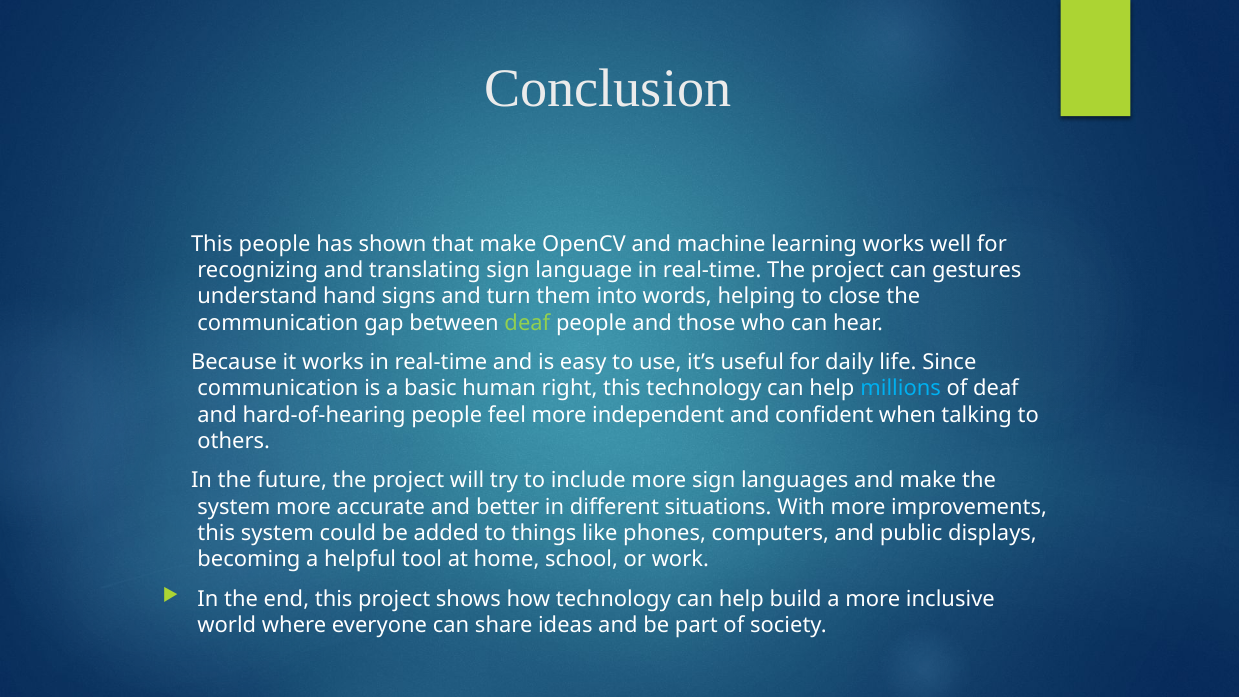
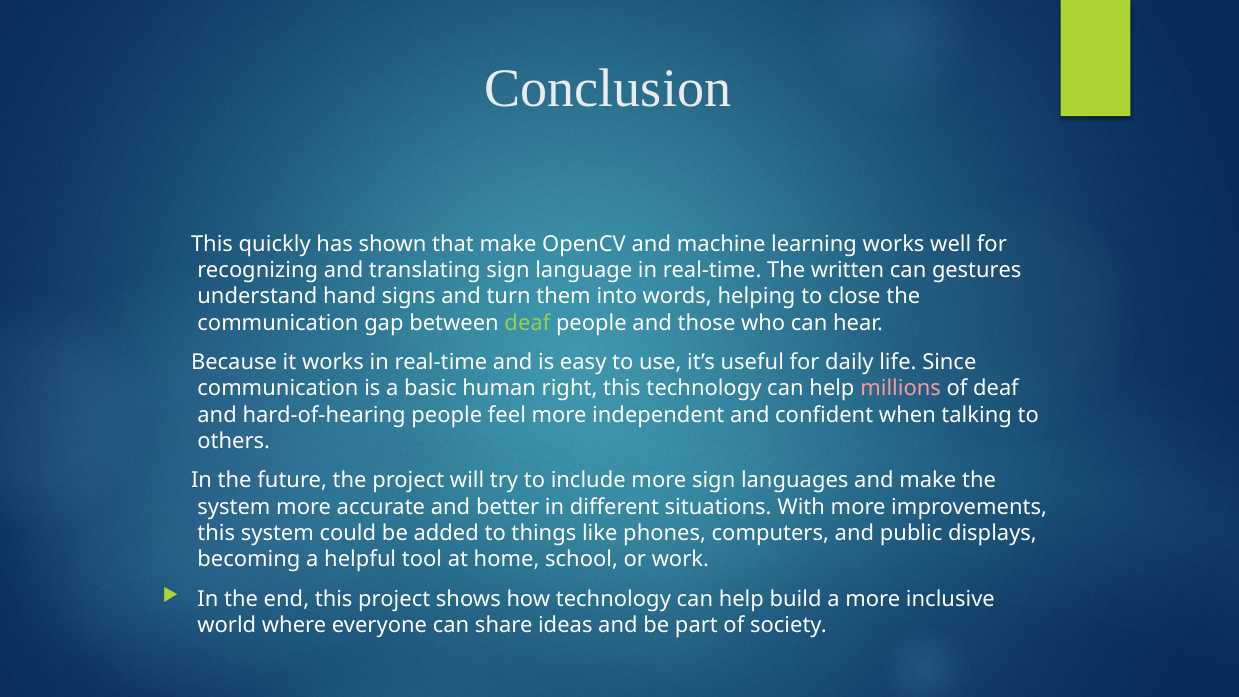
This people: people -> quickly (275, 244)
real-time The project: project -> written (848, 270)
millions colour: light blue -> pink (901, 389)
